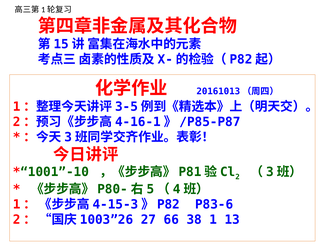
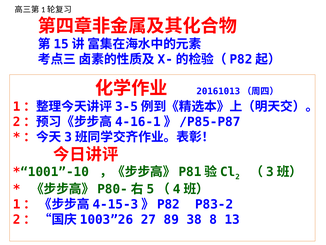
P83-6: P83-6 -> P83-2 (214, 204)
66: 66 -> 89 (171, 219)
1: 1 -> 8 (213, 219)
